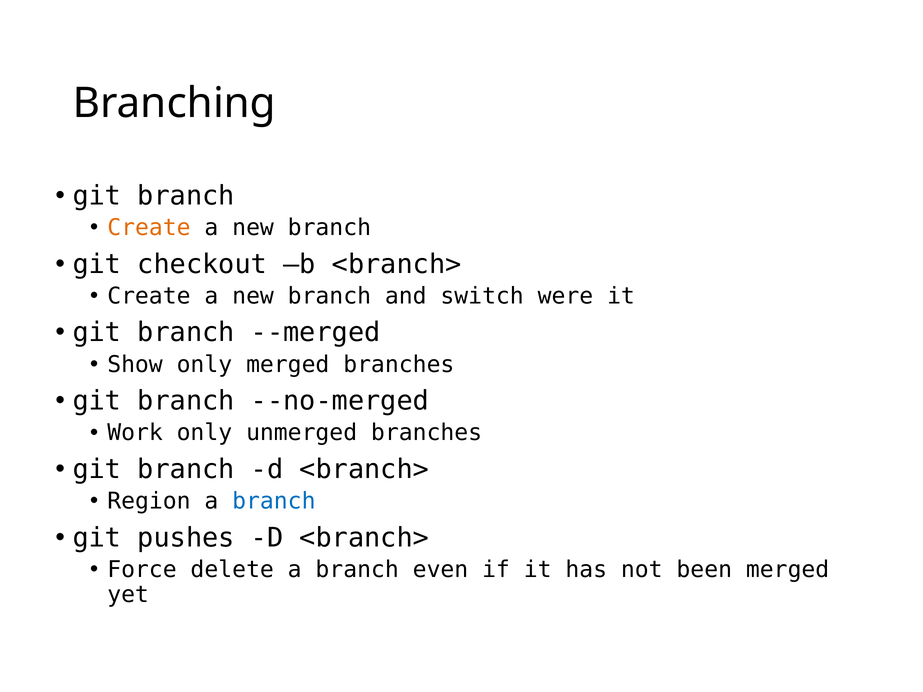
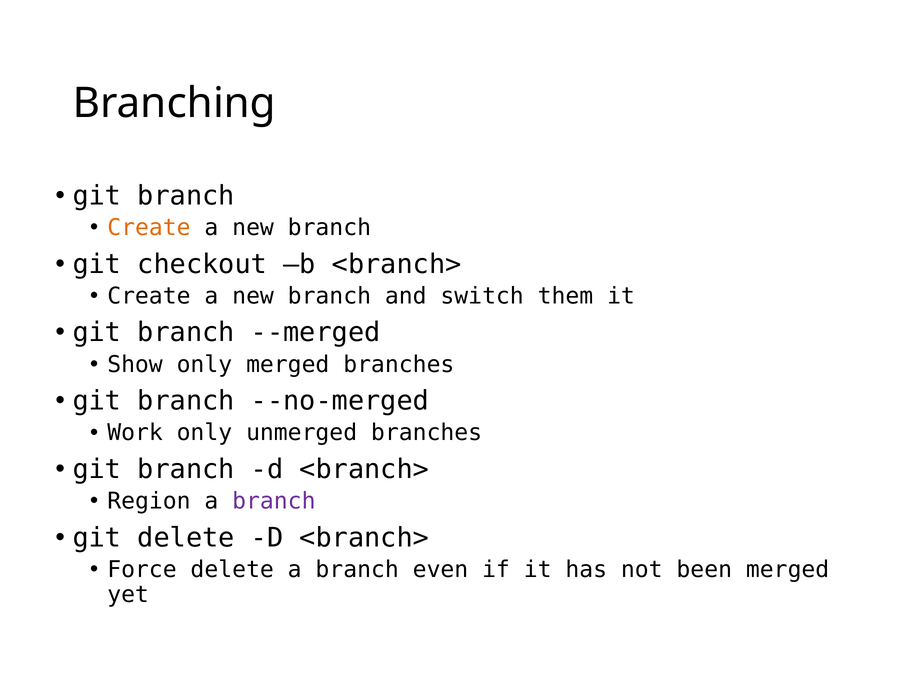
were: were -> them (565, 296)
branch colour: blue -> purple (274, 501)
git pushes: pushes -> delete (186, 538)
